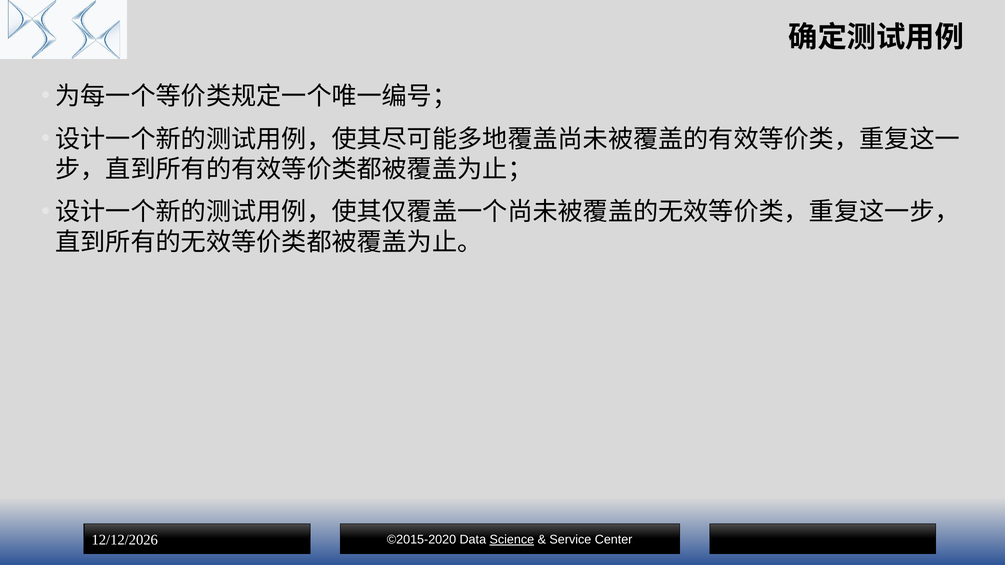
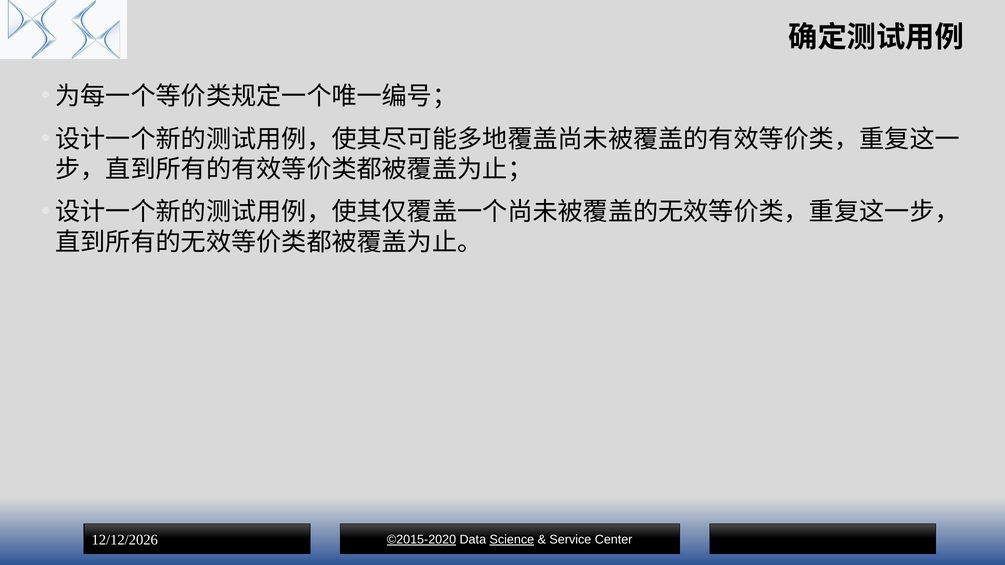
©2015-2020 underline: none -> present (422, 540)
